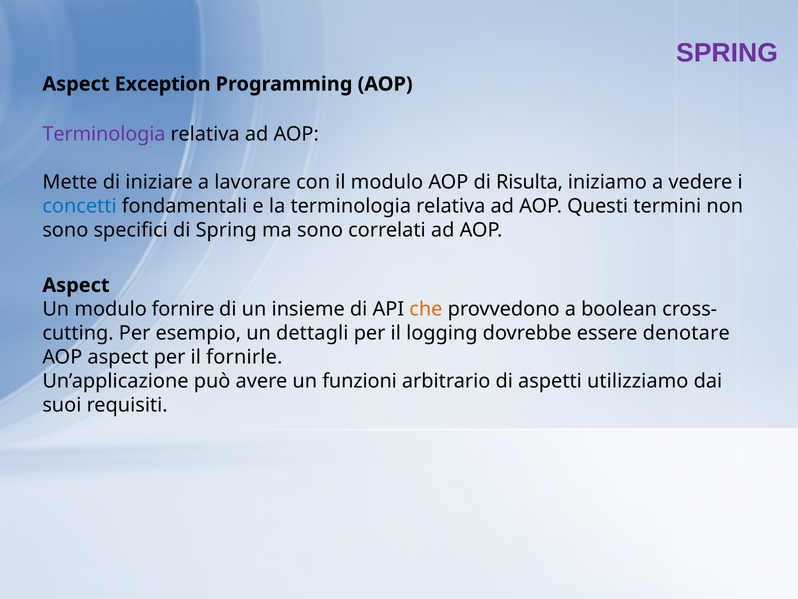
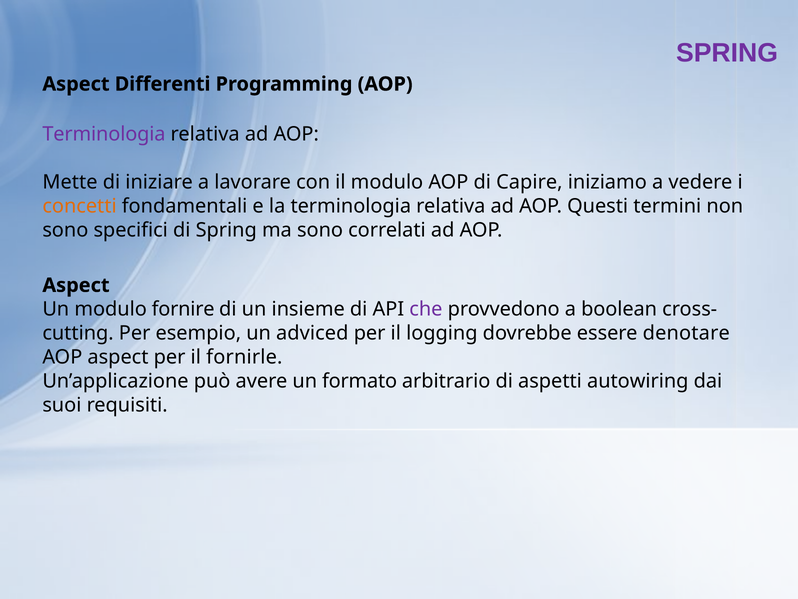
Exception: Exception -> Differenti (163, 84)
Risulta: Risulta -> Capire (529, 182)
concetti colour: blue -> orange (80, 206)
che colour: orange -> purple (426, 309)
dettagli: dettagli -> adviced (312, 333)
funzioni: funzioni -> formato (360, 381)
utilizziamo: utilizziamo -> autowiring (638, 381)
